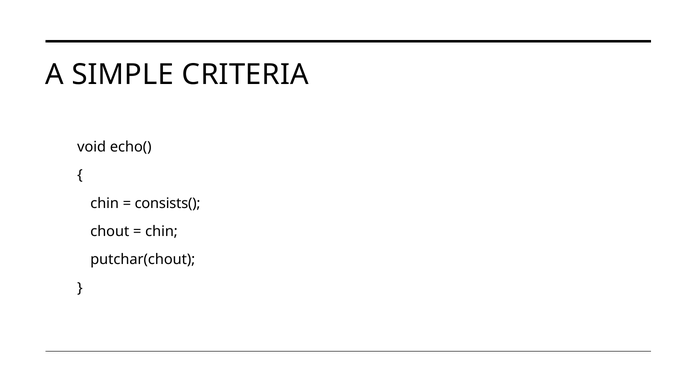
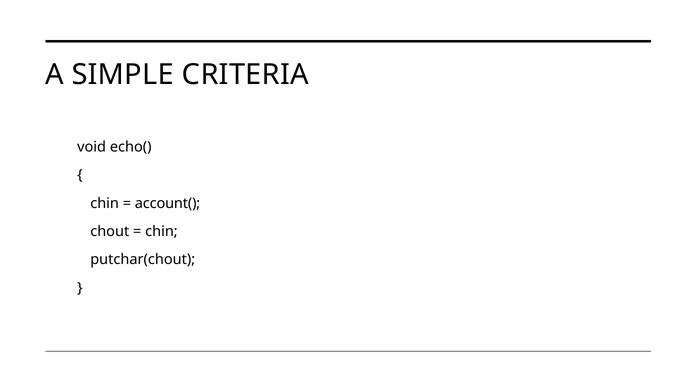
consists(: consists( -> account( (168, 203)
